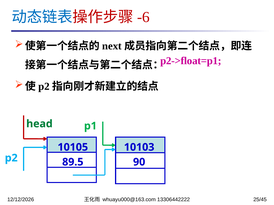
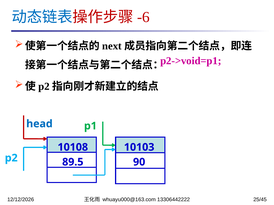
p2->float=p1: p2->float=p1 -> p2->void=p1 (191, 61)
head colour: green -> blue (39, 124)
10105: 10105 -> 10108 (73, 148)
